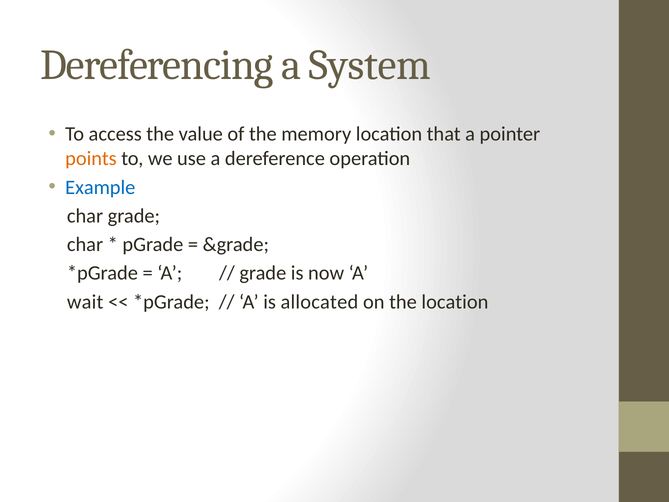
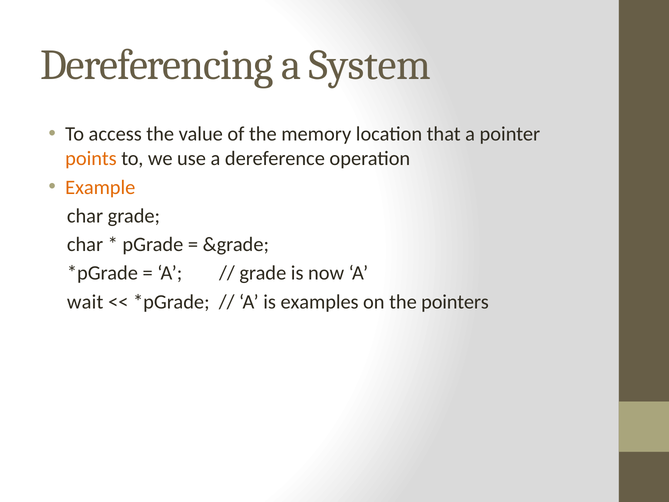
Example colour: blue -> orange (100, 187)
allocated: allocated -> examples (320, 302)
the location: location -> pointers (455, 302)
